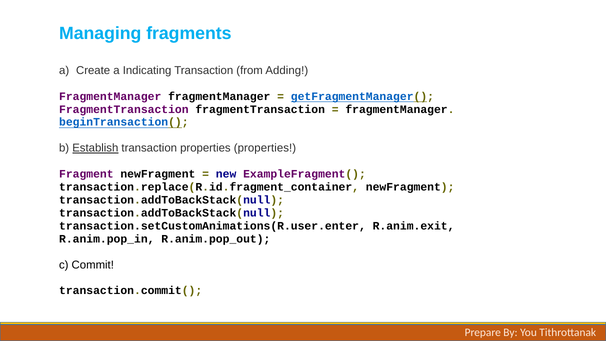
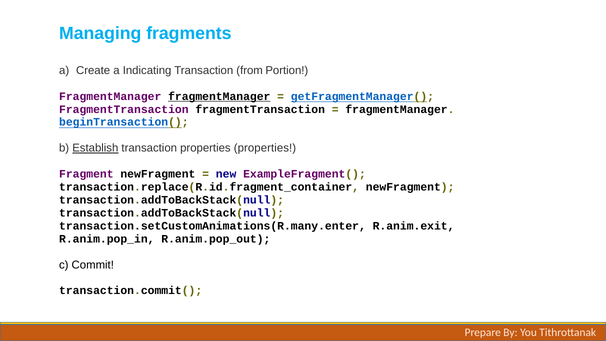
Adding: Adding -> Portion (287, 70)
fragmentManager underline: none -> present (219, 96)
transaction.setCustomAnimations(R.user.enter: transaction.setCustomAnimations(R.user.enter -> transaction.setCustomAnimations(R.many.enter (212, 226)
